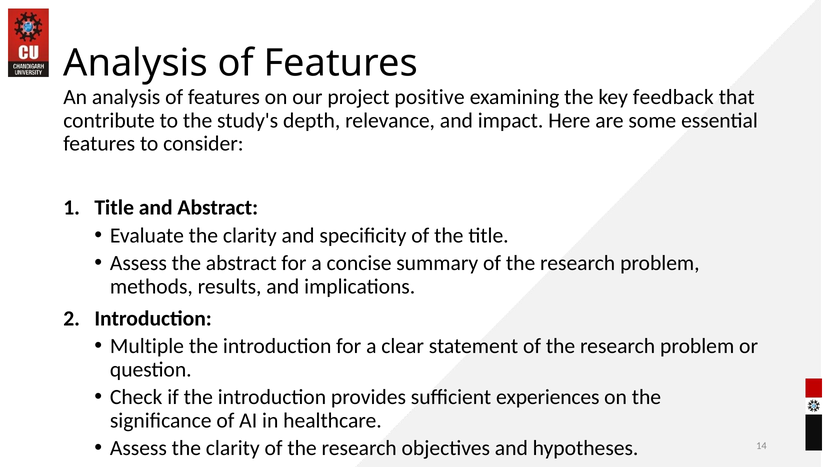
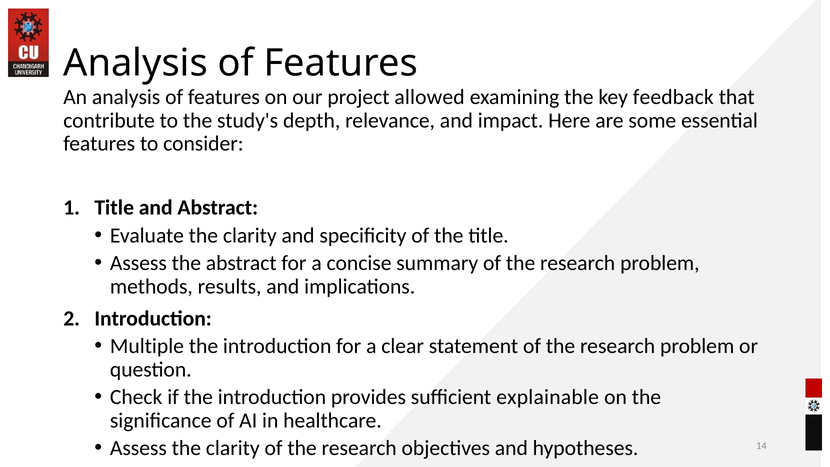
positive: positive -> allowed (430, 97)
experiences: experiences -> explainable (548, 397)
